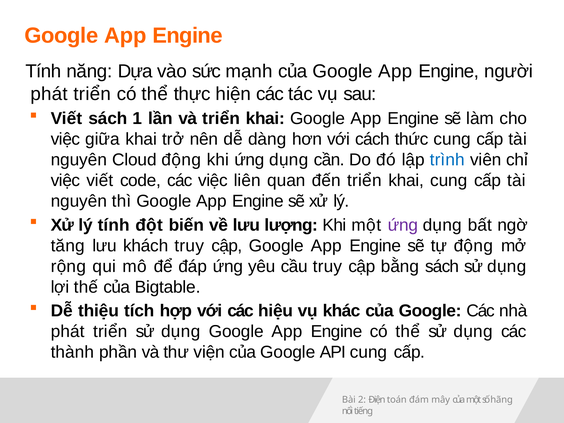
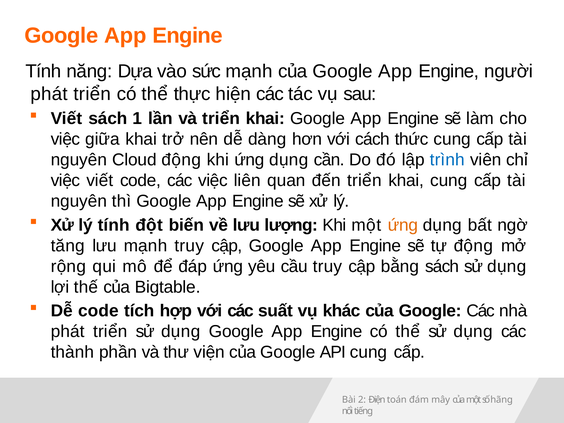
ứng colour: purple -> orange (403, 225)
lưu khách: khách -> mạnh (145, 246)
Dễ thiệu: thiệu -> code (98, 311)
hiệu: hiệu -> suất (276, 311)
